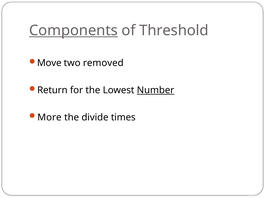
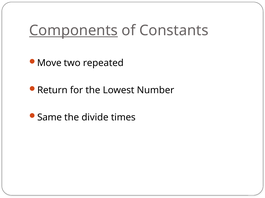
Threshold: Threshold -> Constants (174, 31)
removed: removed -> repeated (103, 63)
Number underline: present -> none (156, 91)
More: More -> Same (50, 118)
